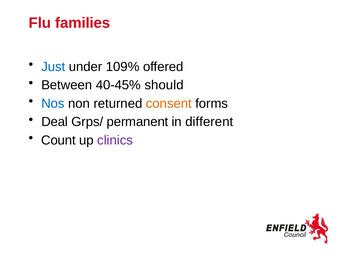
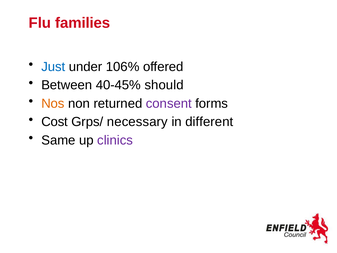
109%: 109% -> 106% (123, 67)
Nos colour: blue -> orange (53, 103)
consent colour: orange -> purple (169, 103)
Deal: Deal -> Cost (55, 122)
permanent: permanent -> necessary (137, 122)
Count: Count -> Same (58, 140)
